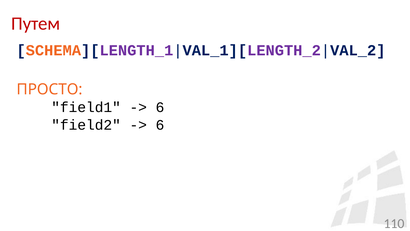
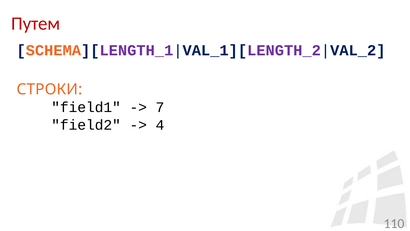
ПРОСТО: ПРОСТО -> СТРОКИ (49, 89)
6: 6 -> 7 (160, 107)
6: 6 -> 4 (160, 125)
